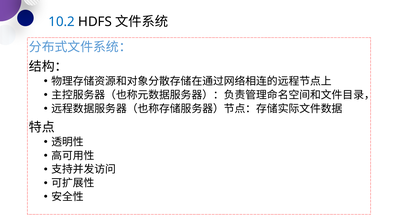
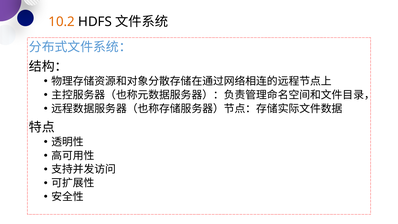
10.2 colour: blue -> orange (62, 22)
